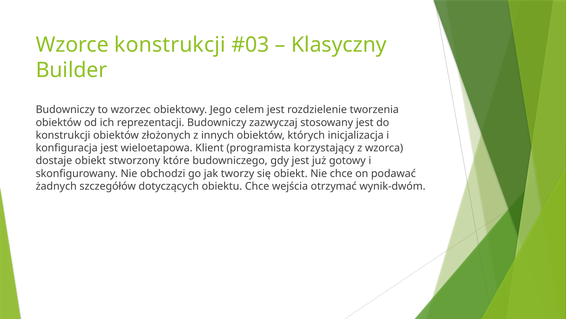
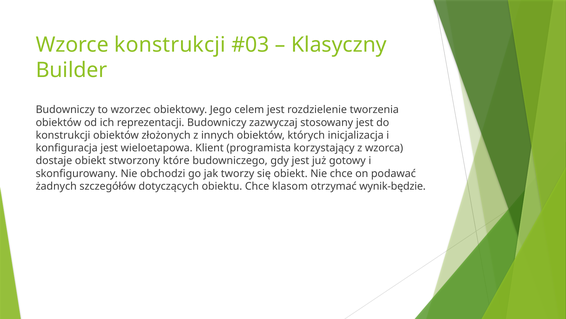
wejścia: wejścia -> klasom (290, 186)
wynik-dwóm: wynik-dwóm -> wynik-będzie (393, 186)
